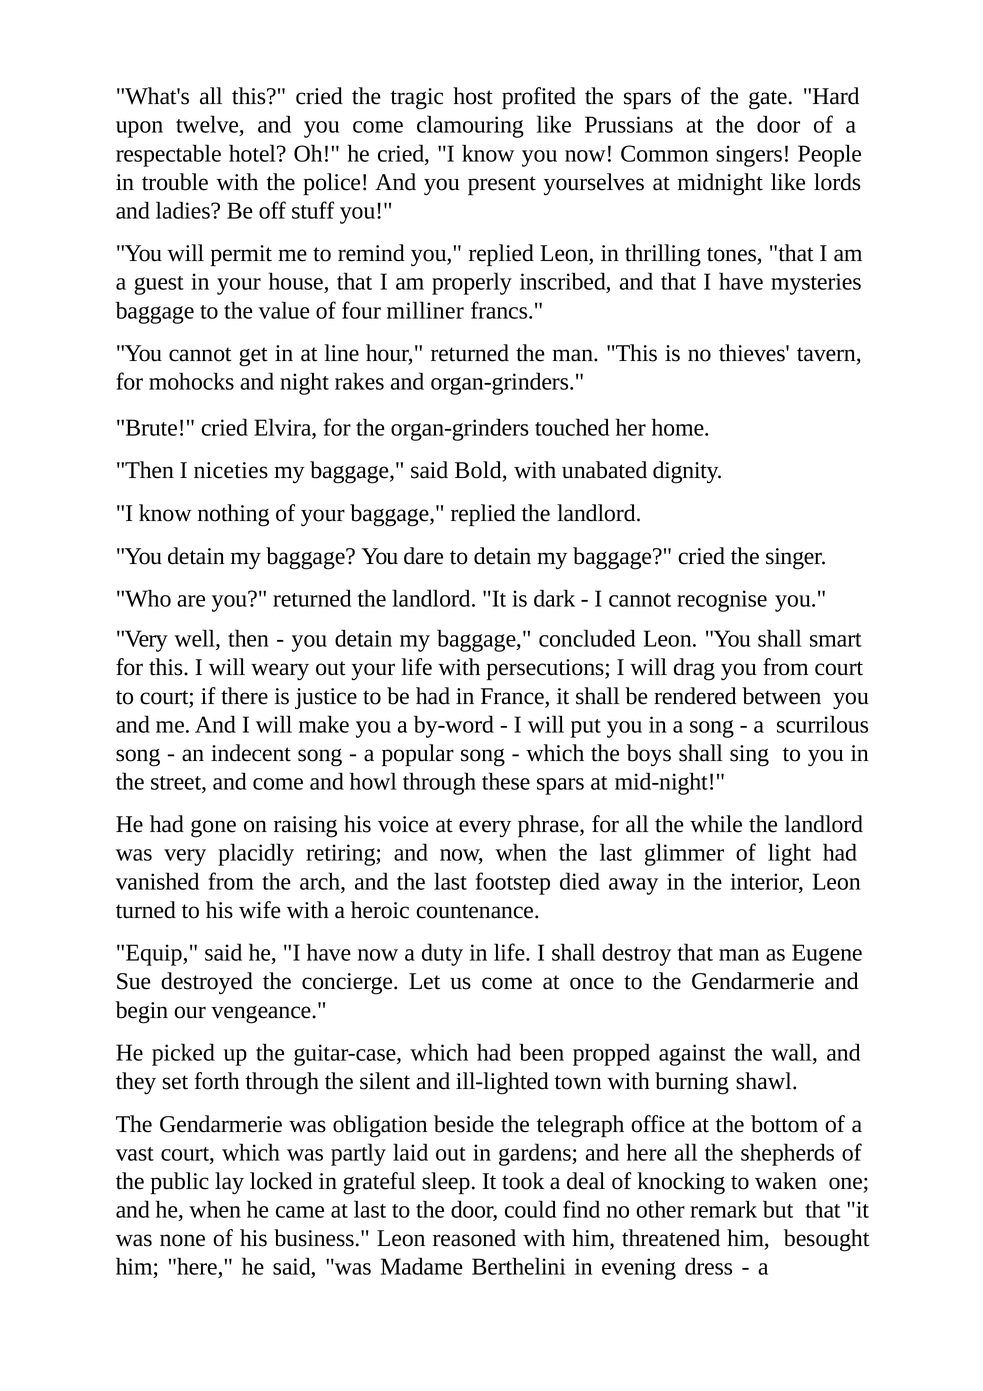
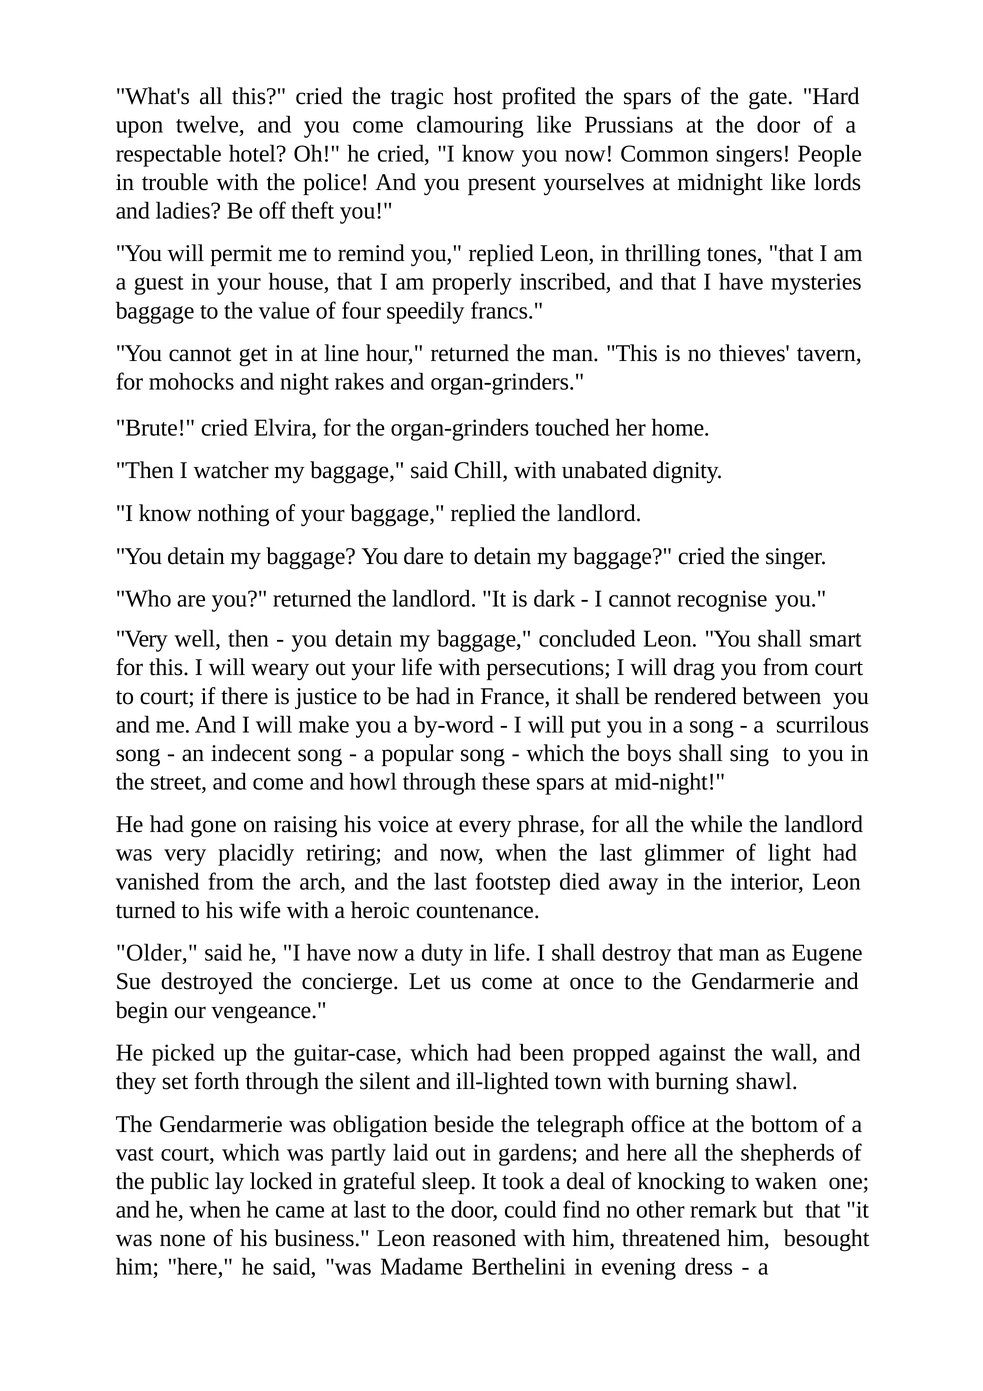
stuff: stuff -> theft (313, 211)
milliner: milliner -> speedily (425, 311)
niceties: niceties -> watcher (231, 470)
Bold: Bold -> Chill (481, 470)
Equip: Equip -> Older (157, 953)
